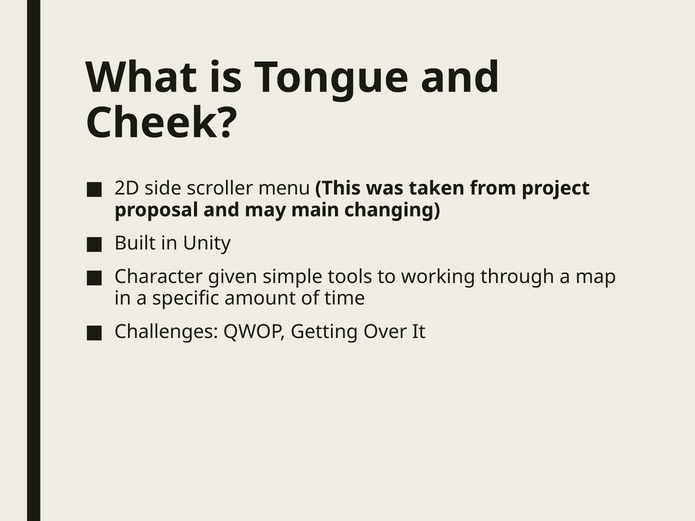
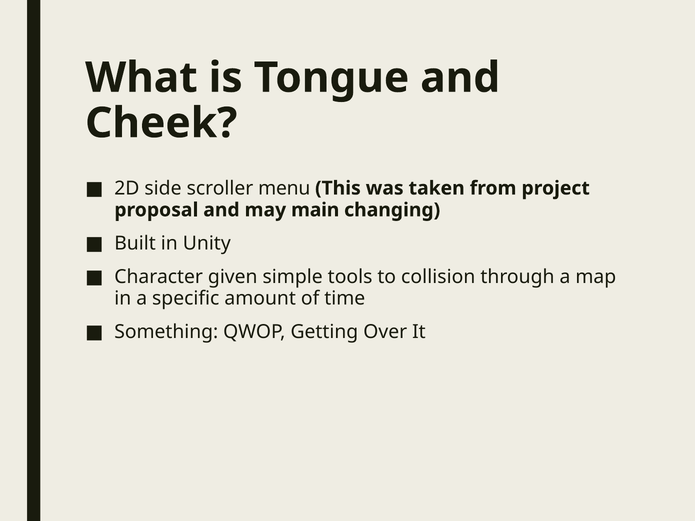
working: working -> collision (438, 277)
Challenges: Challenges -> Something (166, 332)
